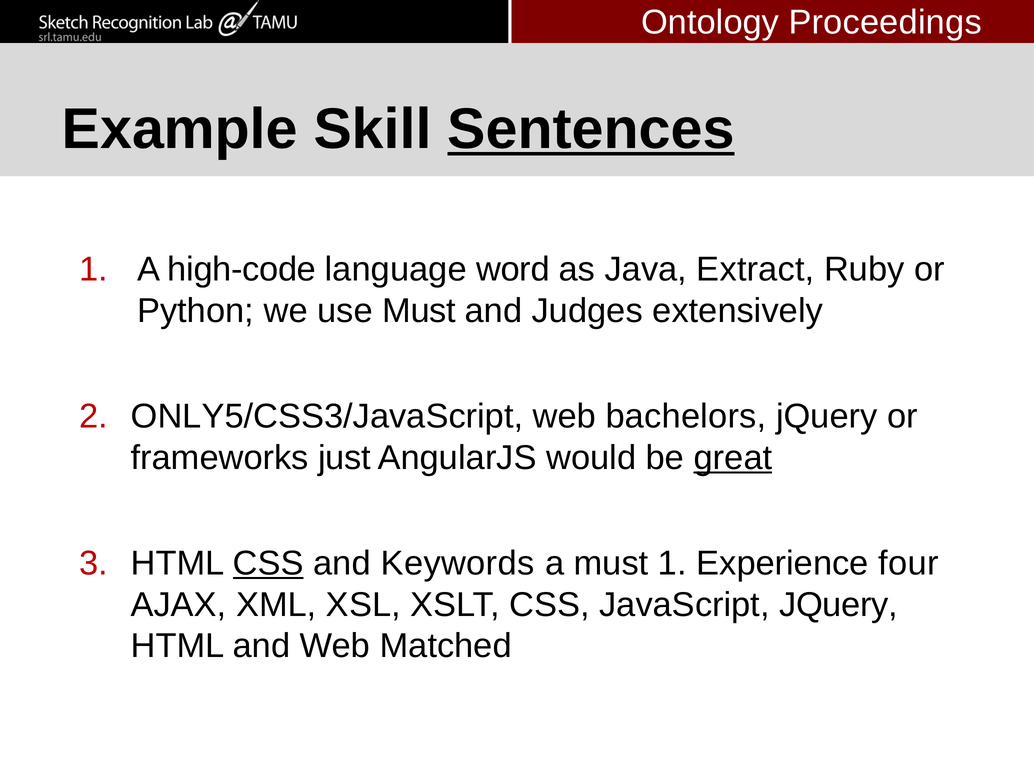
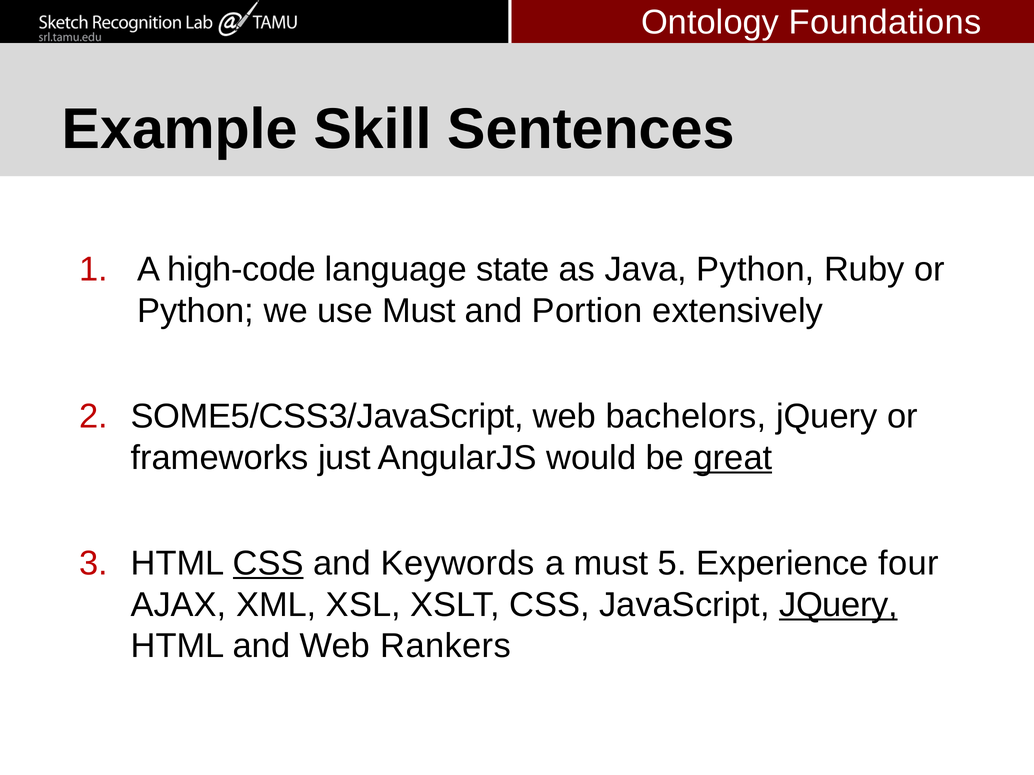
Proceedings: Proceedings -> Foundations (885, 22)
Sentences underline: present -> none (591, 129)
word: word -> state (513, 270)
Java Extract: Extract -> Python (755, 270)
Judges: Judges -> Portion (587, 311)
ONLY5/CSS3/JavaScript: ONLY5/CSS3/JavaScript -> SOME5/CSS3/JavaScript (327, 417)
must 1: 1 -> 5 (672, 564)
JQuery underline: none -> present (838, 605)
Matched: Matched -> Rankers (446, 646)
